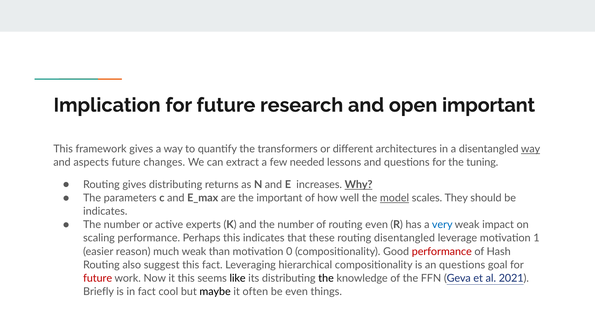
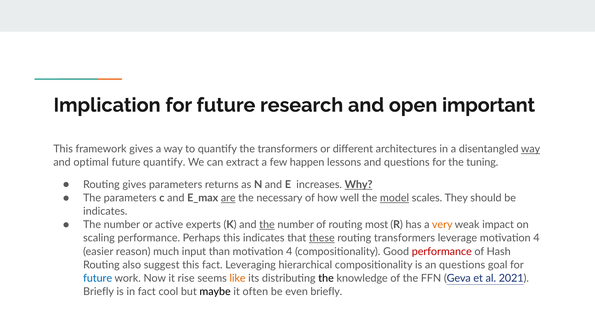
aspects: aspects -> optimal (91, 162)
future changes: changes -> quantify (164, 162)
needed: needed -> happen (307, 162)
gives distributing: distributing -> parameters (176, 184)
are underline: none -> present (228, 198)
the important: important -> necessary (279, 198)
the underline: none -> present (267, 225)
routing even: even -> most (377, 225)
very colour: blue -> orange (442, 225)
these underline: none -> present (322, 238)
routing disentangled: disentangled -> transformers (405, 238)
leverage motivation 1: 1 -> 4 (536, 238)
much weak: weak -> input (194, 251)
than motivation 0: 0 -> 4 (289, 251)
future colour: red -> blue (98, 278)
it this: this -> rise (186, 278)
like colour: black -> orange (238, 278)
even things: things -> briefly (326, 291)
